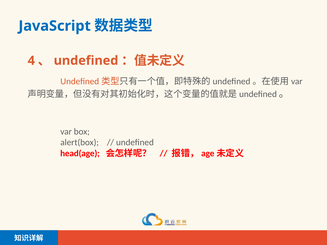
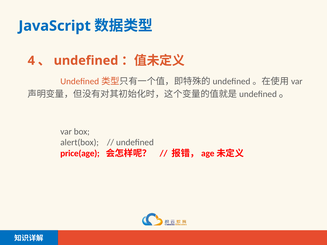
head(age: head(age -> price(age (80, 153)
